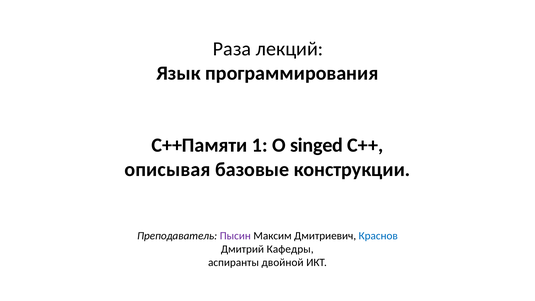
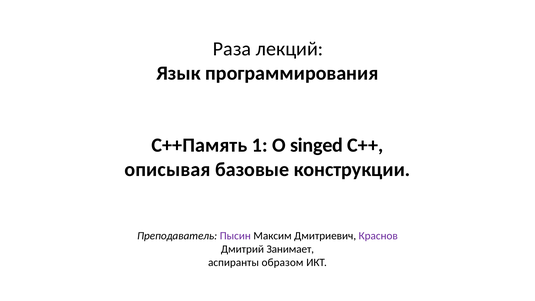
C++Памяти: C++Памяти -> C++Память (199, 145)
Краснов colour: blue -> purple (378, 236)
Кафедры: Кафедры -> Занимает (290, 249)
двойной: двойной -> образом (283, 262)
